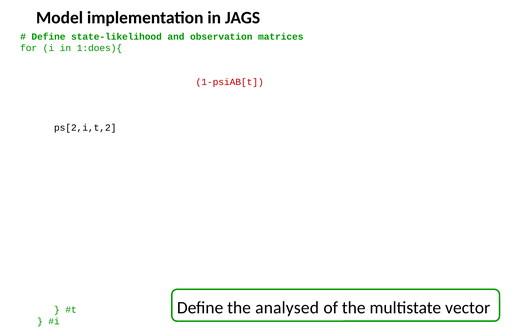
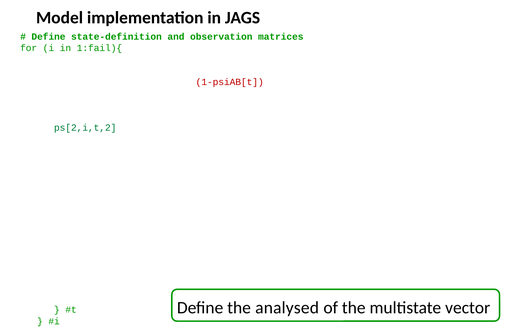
state-likelihood: state-likelihood -> state-definition (116, 37)
1:does){: 1:does){ -> 1:fail){ (99, 48)
ps[2,i,t,2 colour: black -> green (85, 128)
